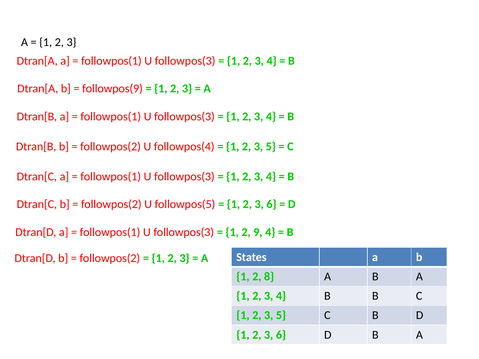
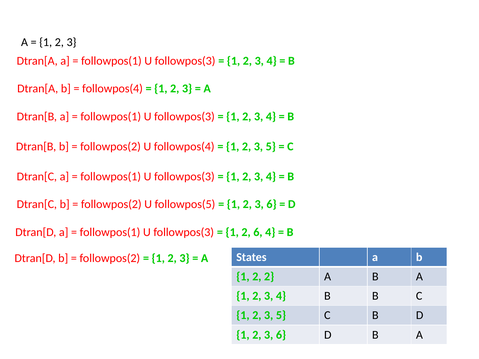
followpos(9: followpos(9 -> followpos(4 (112, 89)
2 9: 9 -> 6 (258, 232)
2 8: 8 -> 2 (269, 277)
